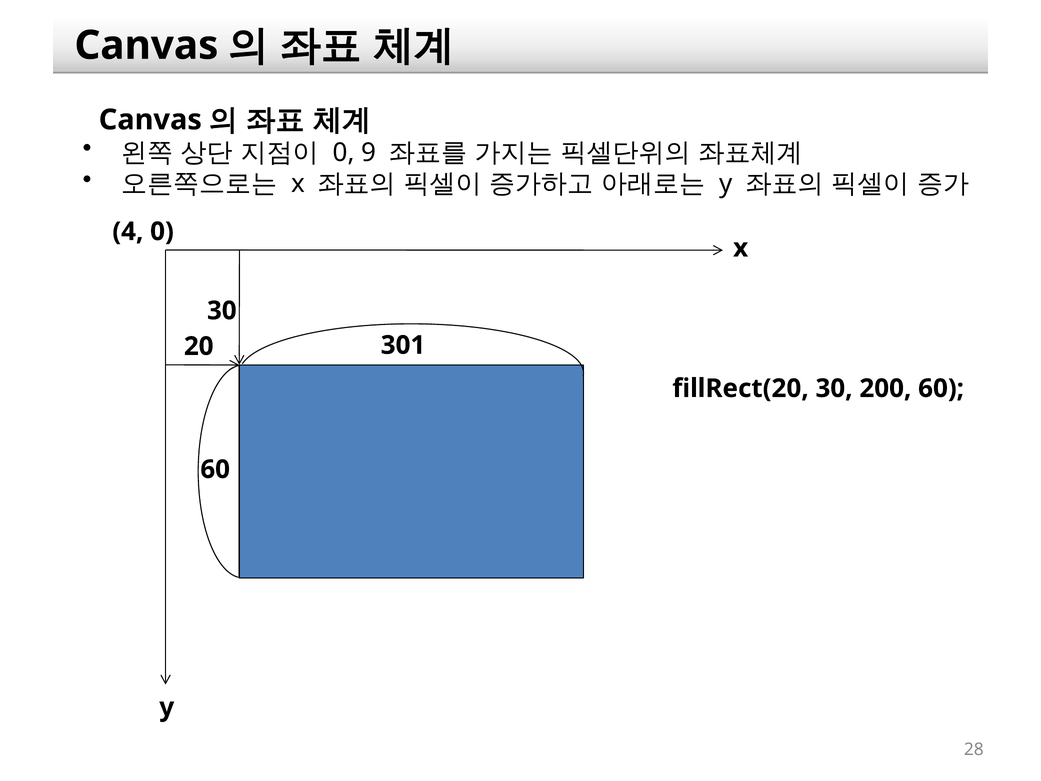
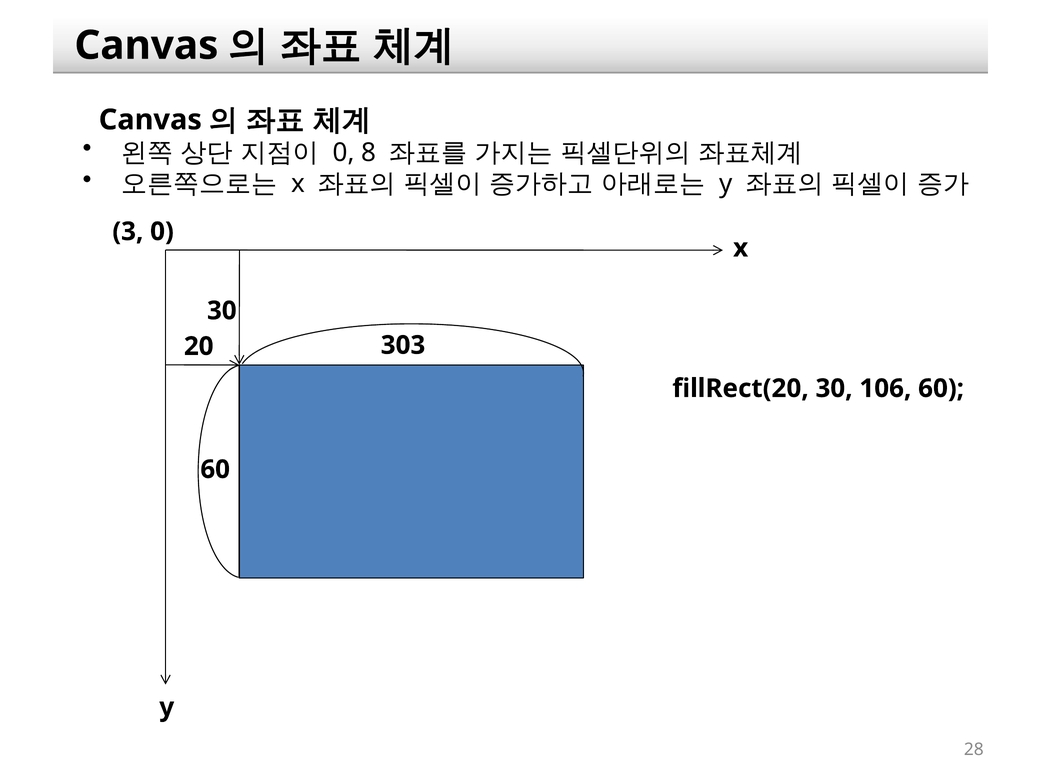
9: 9 -> 8 (369, 153)
4: 4 -> 3 (128, 231)
301: 301 -> 303 (403, 345)
200: 200 -> 106 (885, 388)
